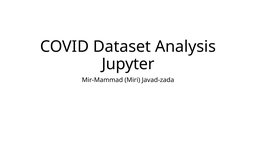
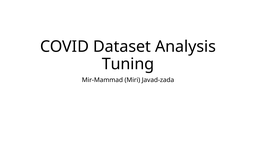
Jupyter: Jupyter -> Tuning (128, 64)
